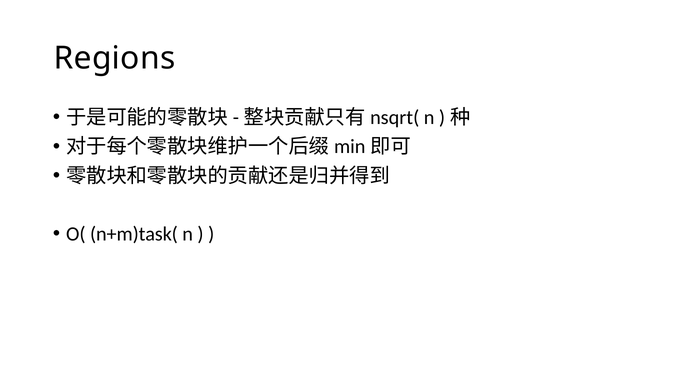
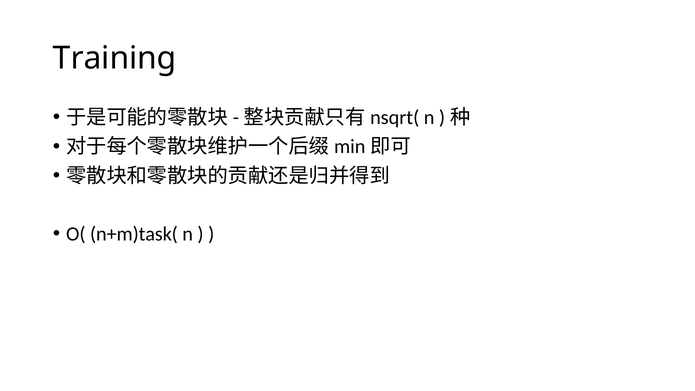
Regions: Regions -> Training (115, 58)
